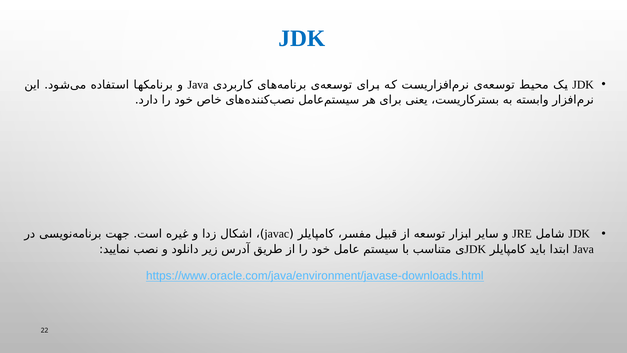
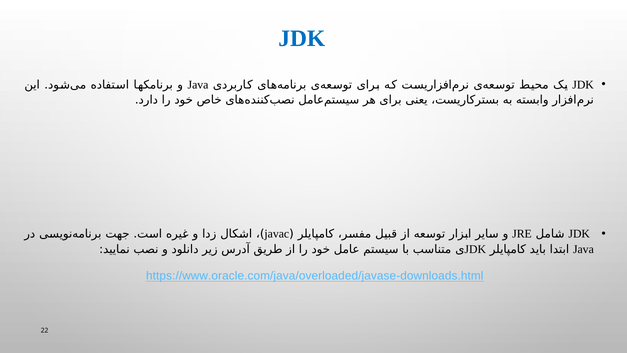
https://www.oracle.com/java/environment/javase-downloads.html: https://www.oracle.com/java/environment/javase-downloads.html -> https://www.oracle.com/java/overloaded/javase-downloads.html (315, 276)
